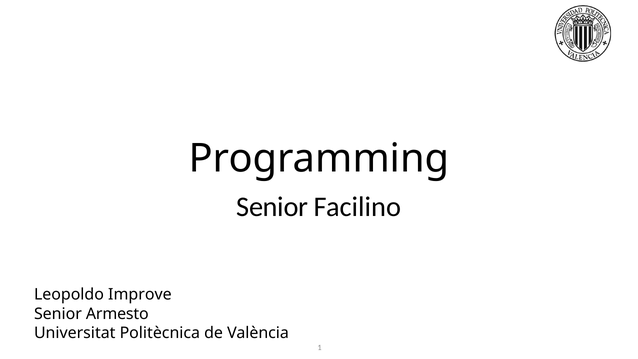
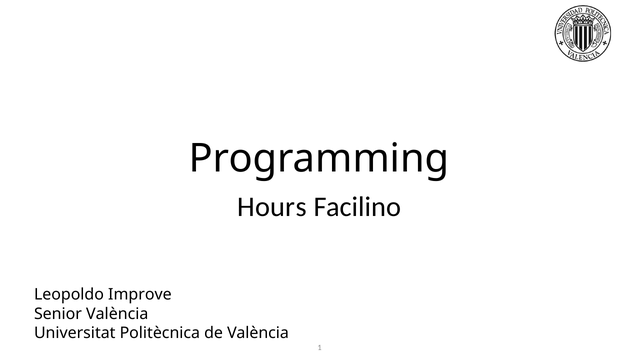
Senior: Senior -> Hours (272, 207)
Senior Armesto: Armesto -> València (117, 314)
